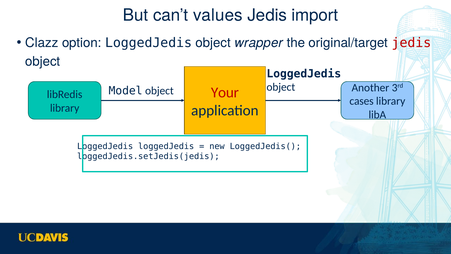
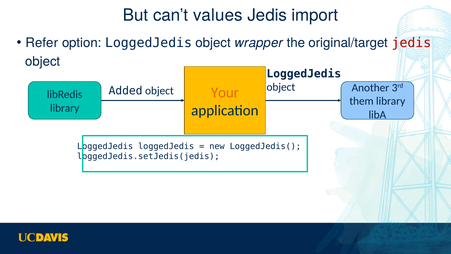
Clazz: Clazz -> Refer (42, 43)
Model: Model -> Added (126, 91)
Your colour: red -> orange (225, 92)
cases: cases -> them (362, 101)
